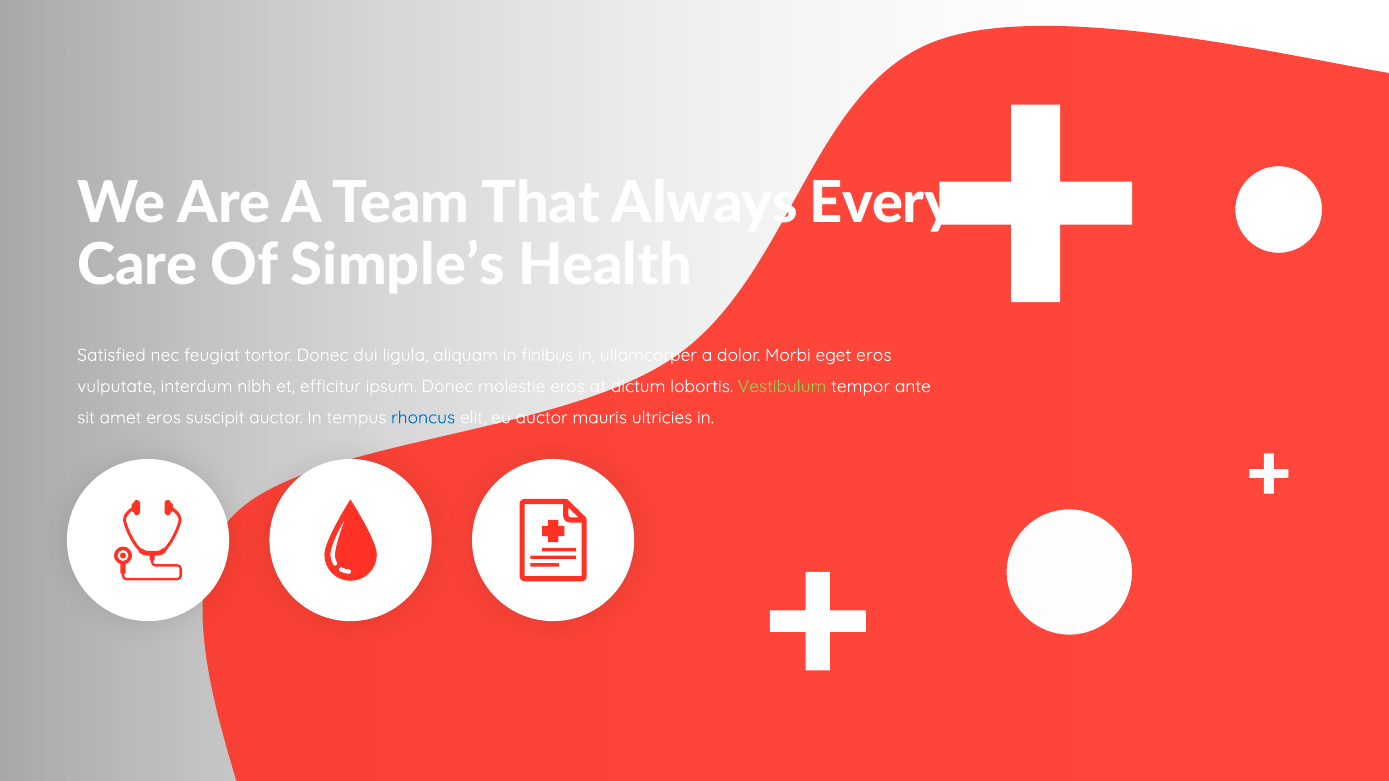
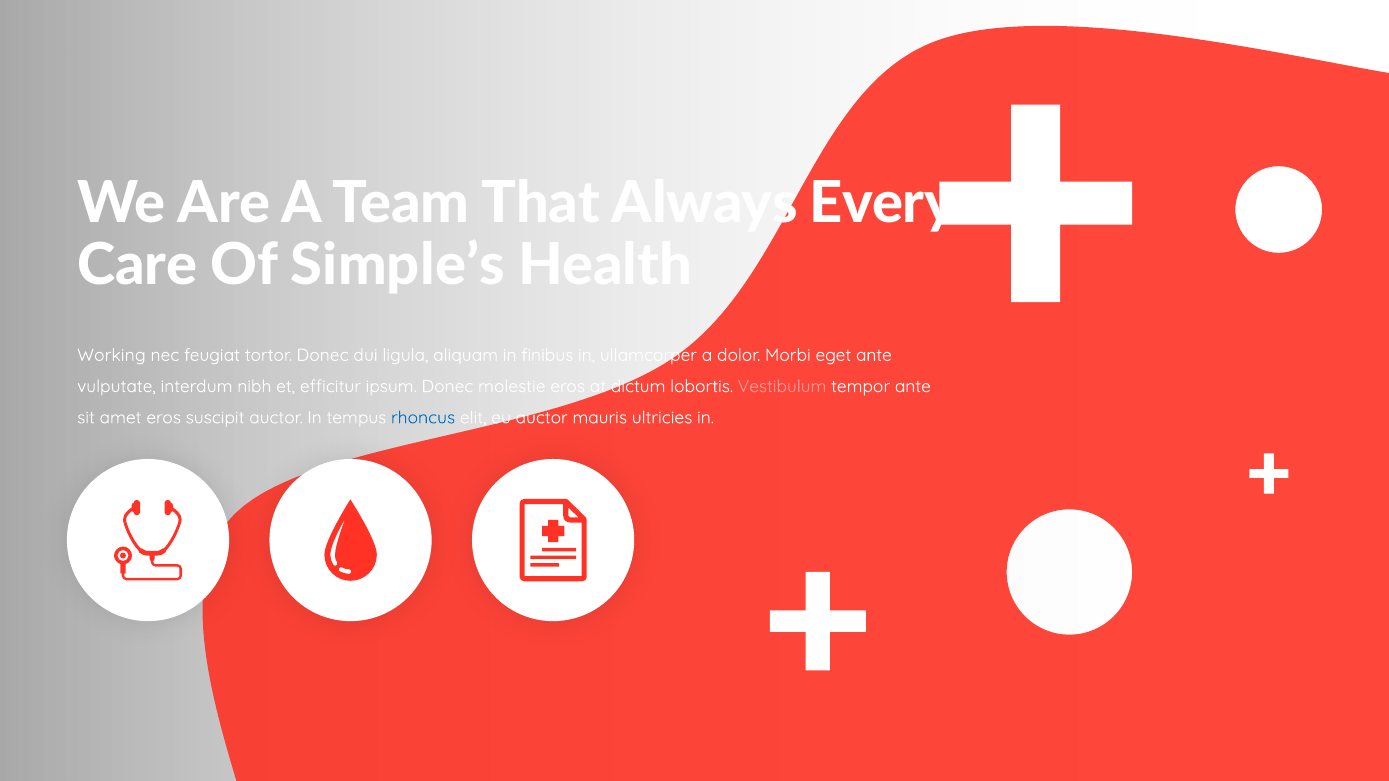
Satisfied: Satisfied -> Working (111, 355)
eget eros: eros -> ante (874, 355)
Vestibulum colour: light green -> pink (782, 387)
